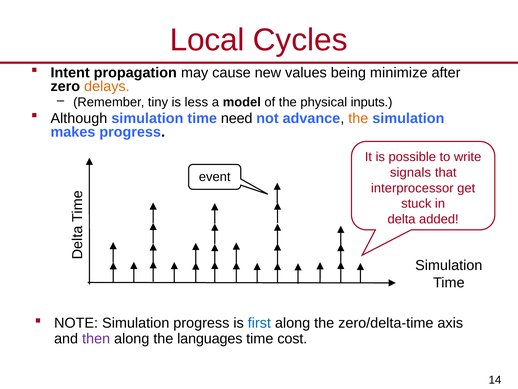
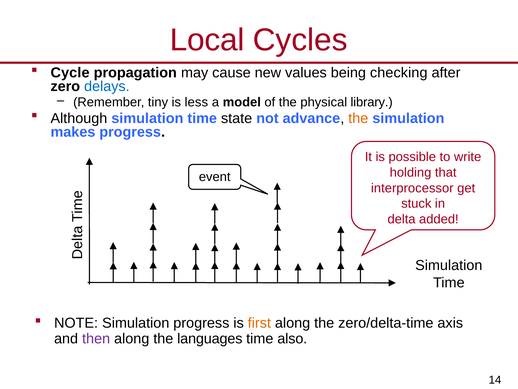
Intent: Intent -> Cycle (70, 73)
minimize: minimize -> checking (399, 73)
delays colour: orange -> blue (107, 86)
inputs: inputs -> library (372, 102)
need: need -> state (237, 118)
signals: signals -> holding (411, 172)
first colour: blue -> orange (259, 323)
cost: cost -> also (292, 338)
